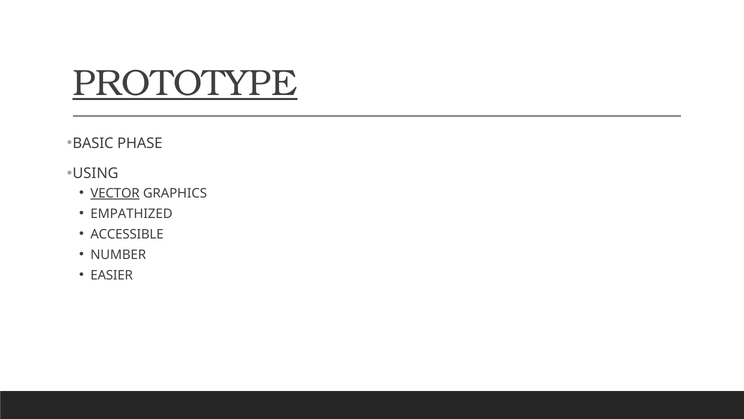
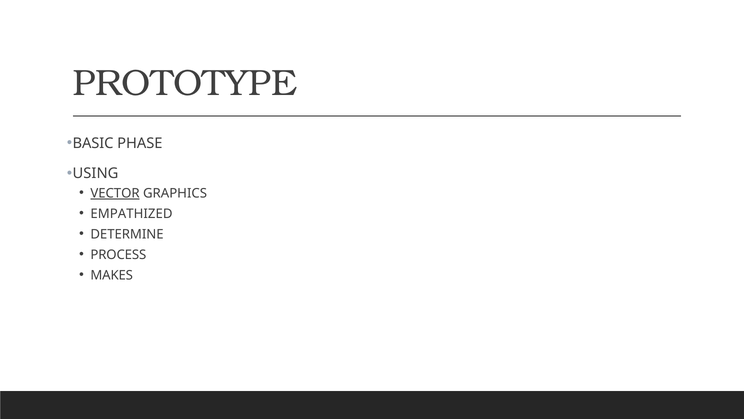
PROTOTYPE underline: present -> none (185, 83)
ACCESSIBLE: ACCESSIBLE -> DETERMINE (127, 234)
NUMBER: NUMBER -> PROCESS (118, 255)
EASIER: EASIER -> MAKES (112, 275)
